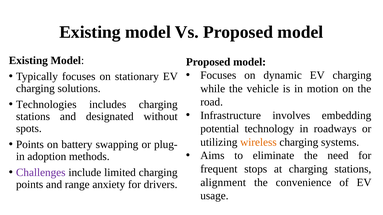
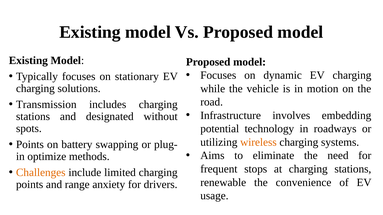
Technologies: Technologies -> Transmission (46, 105)
adoption: adoption -> optimize (47, 157)
Challenges colour: purple -> orange (41, 173)
alignment: alignment -> renewable (223, 183)
